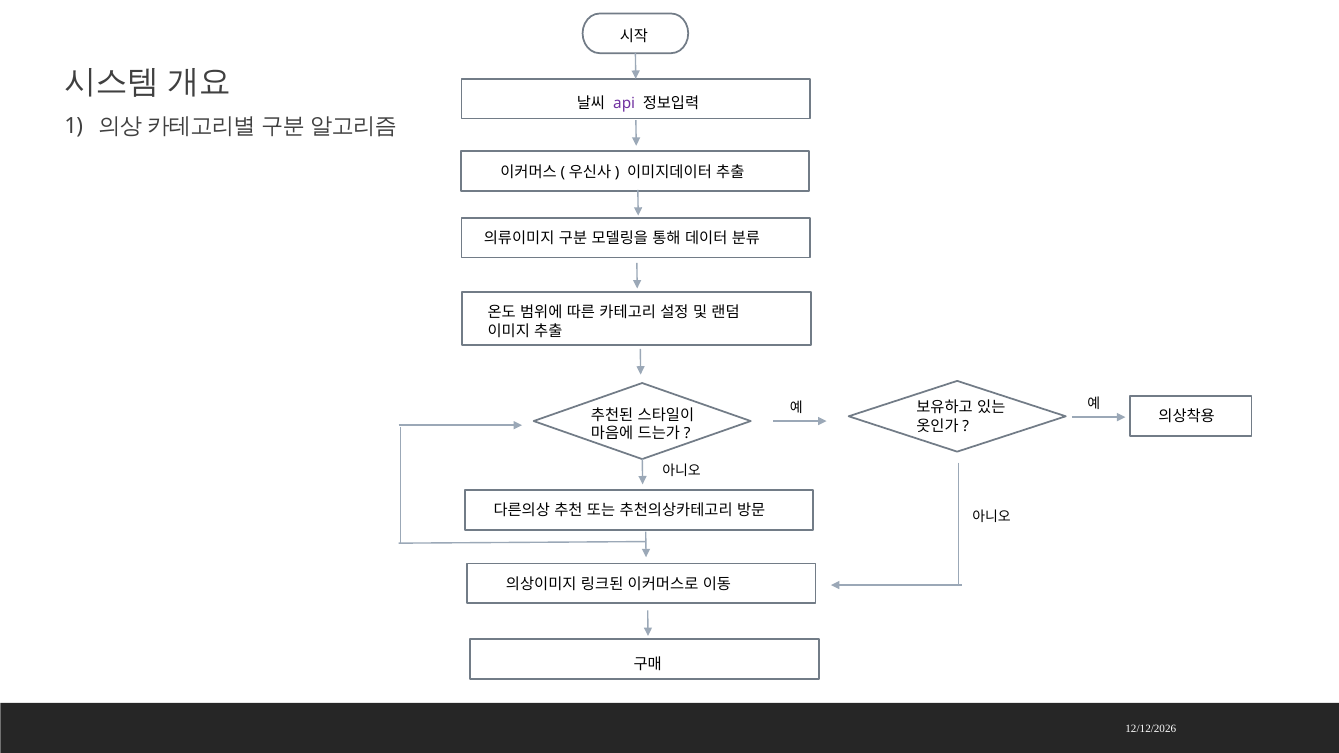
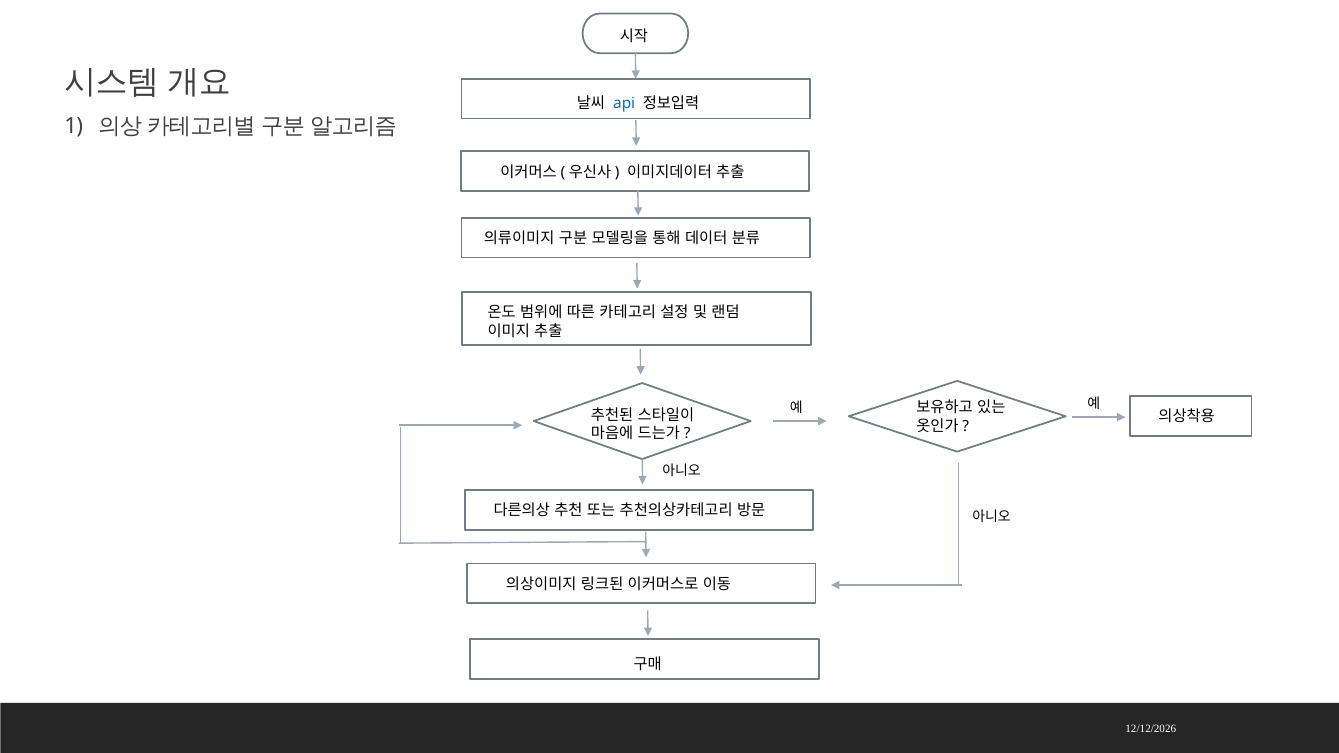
api colour: purple -> blue (624, 103)
